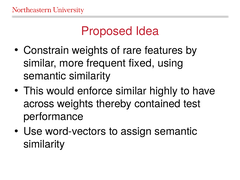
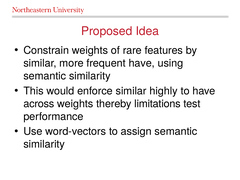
frequent fixed: fixed -> have (142, 63)
contained: contained -> limitations (158, 104)
